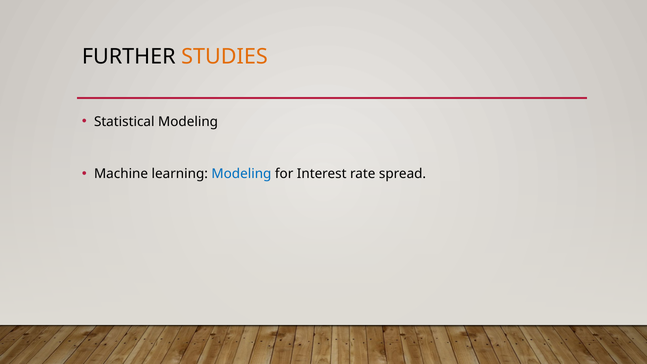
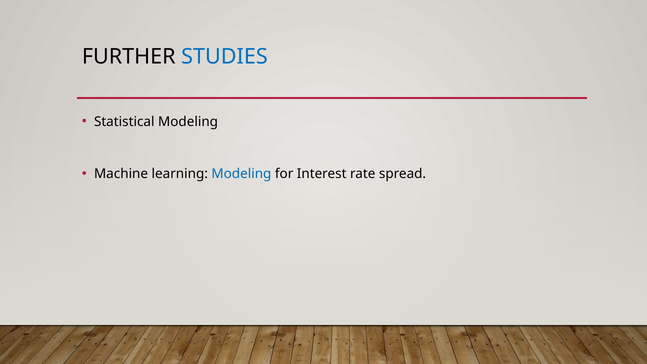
STUDIES colour: orange -> blue (225, 57)
